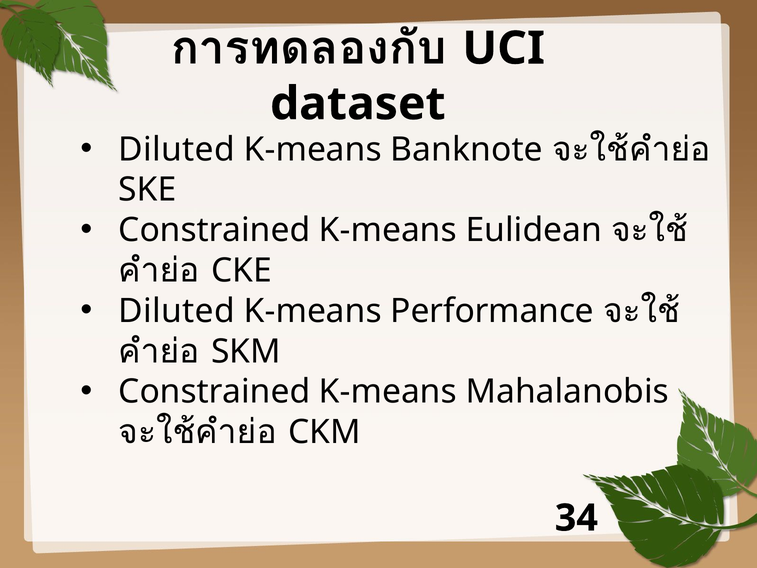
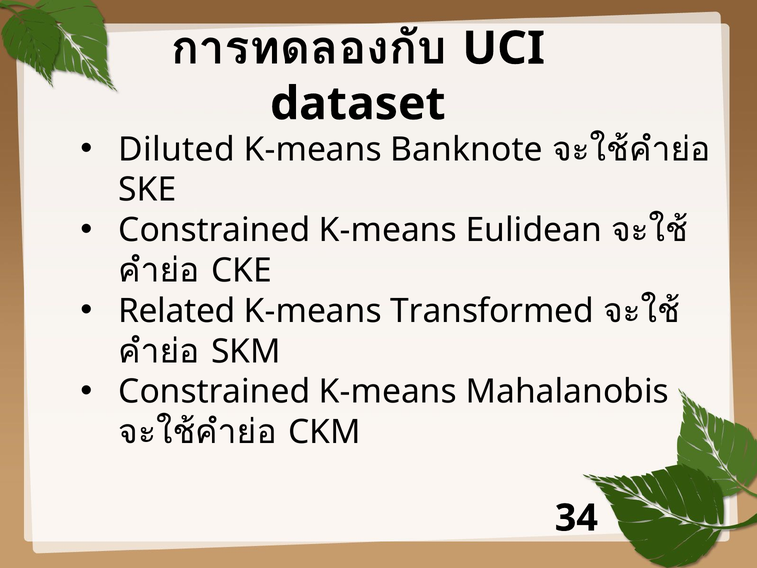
Diluted: Diluted -> Related (177, 311)
Performance: Performance -> Transformed (492, 311)
